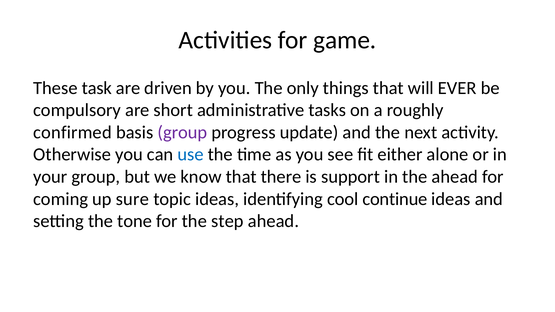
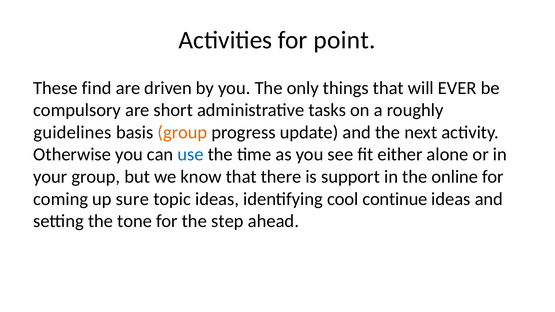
game: game -> point (345, 40)
task: task -> find (97, 88)
confirmed: confirmed -> guidelines (72, 132)
group colour: purple -> orange (182, 132)
the ahead: ahead -> online (455, 177)
